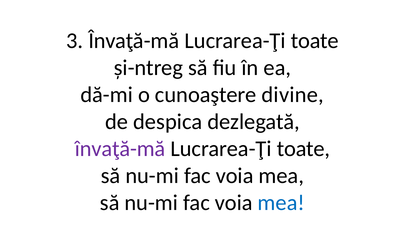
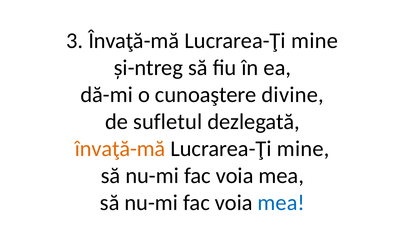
3 Învaţă-mă Lucrarea-Ţi toate: toate -> mine (315, 41)
despica: despica -> sufletul (168, 122)
învaţă-mă colour: purple -> orange (120, 149)
toate: toate -> mine (303, 149)
